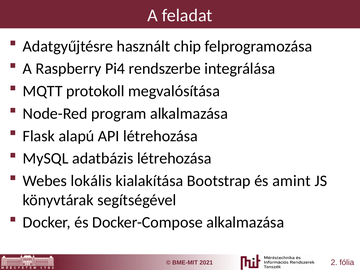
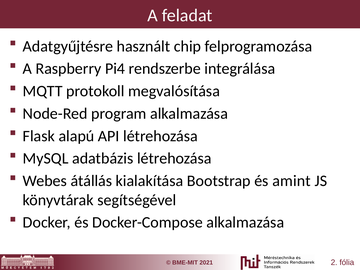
lokális: lokális -> átállás (91, 181)
